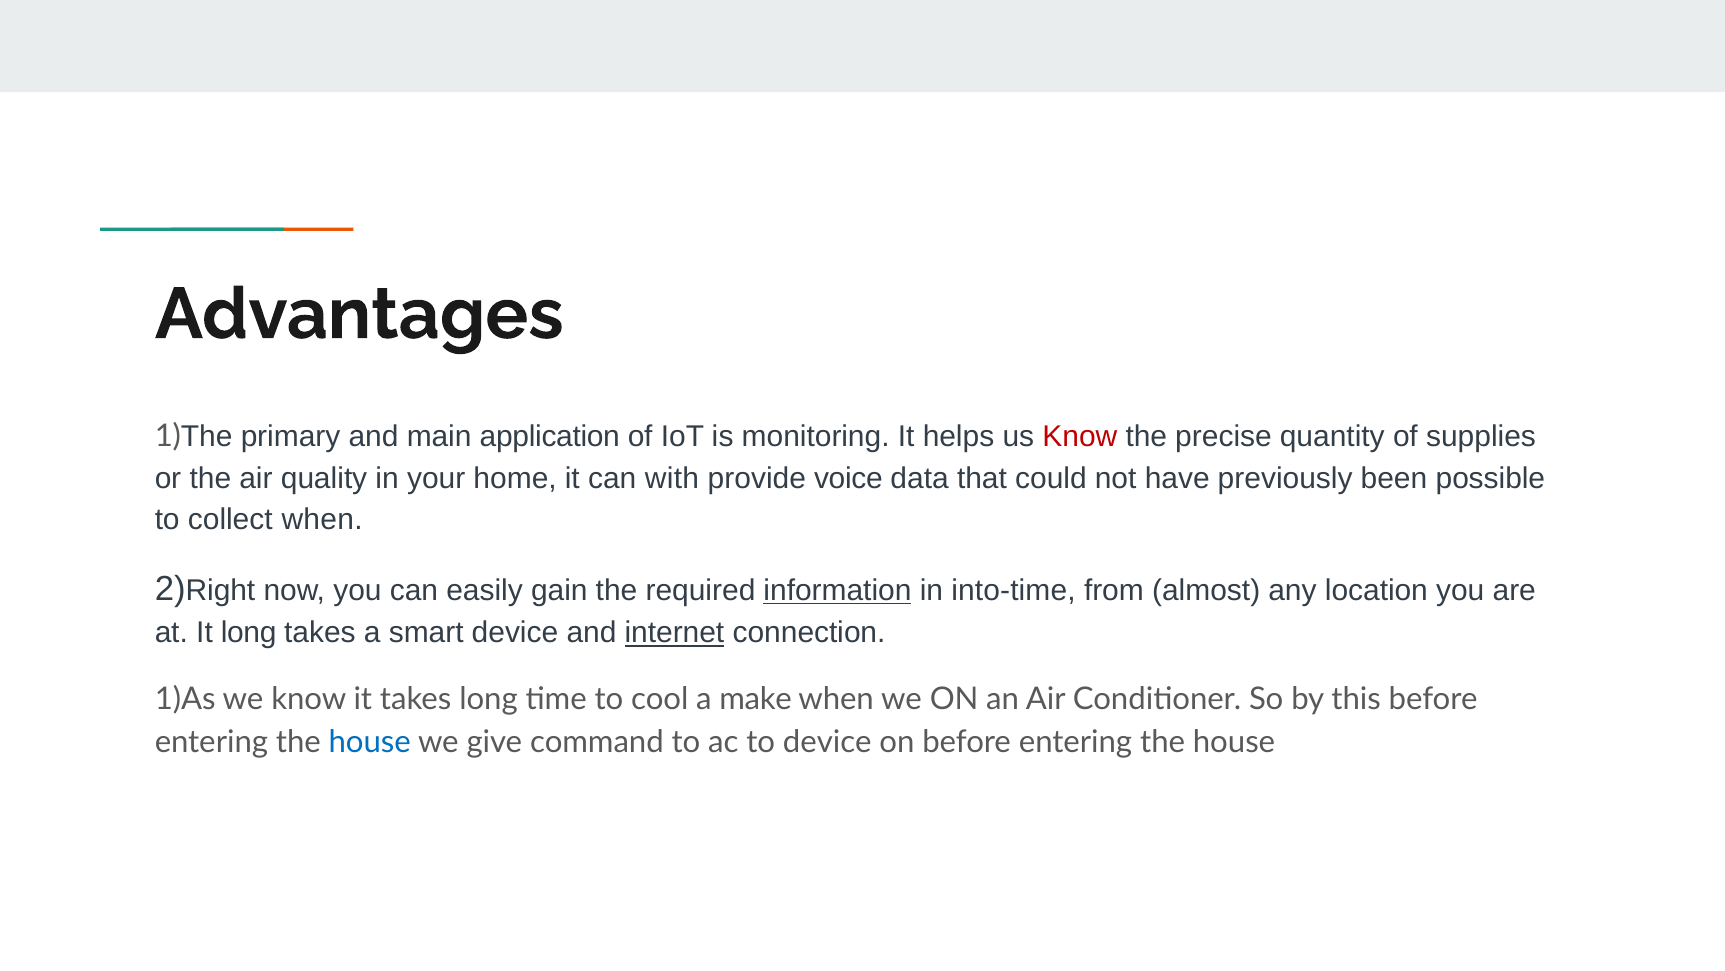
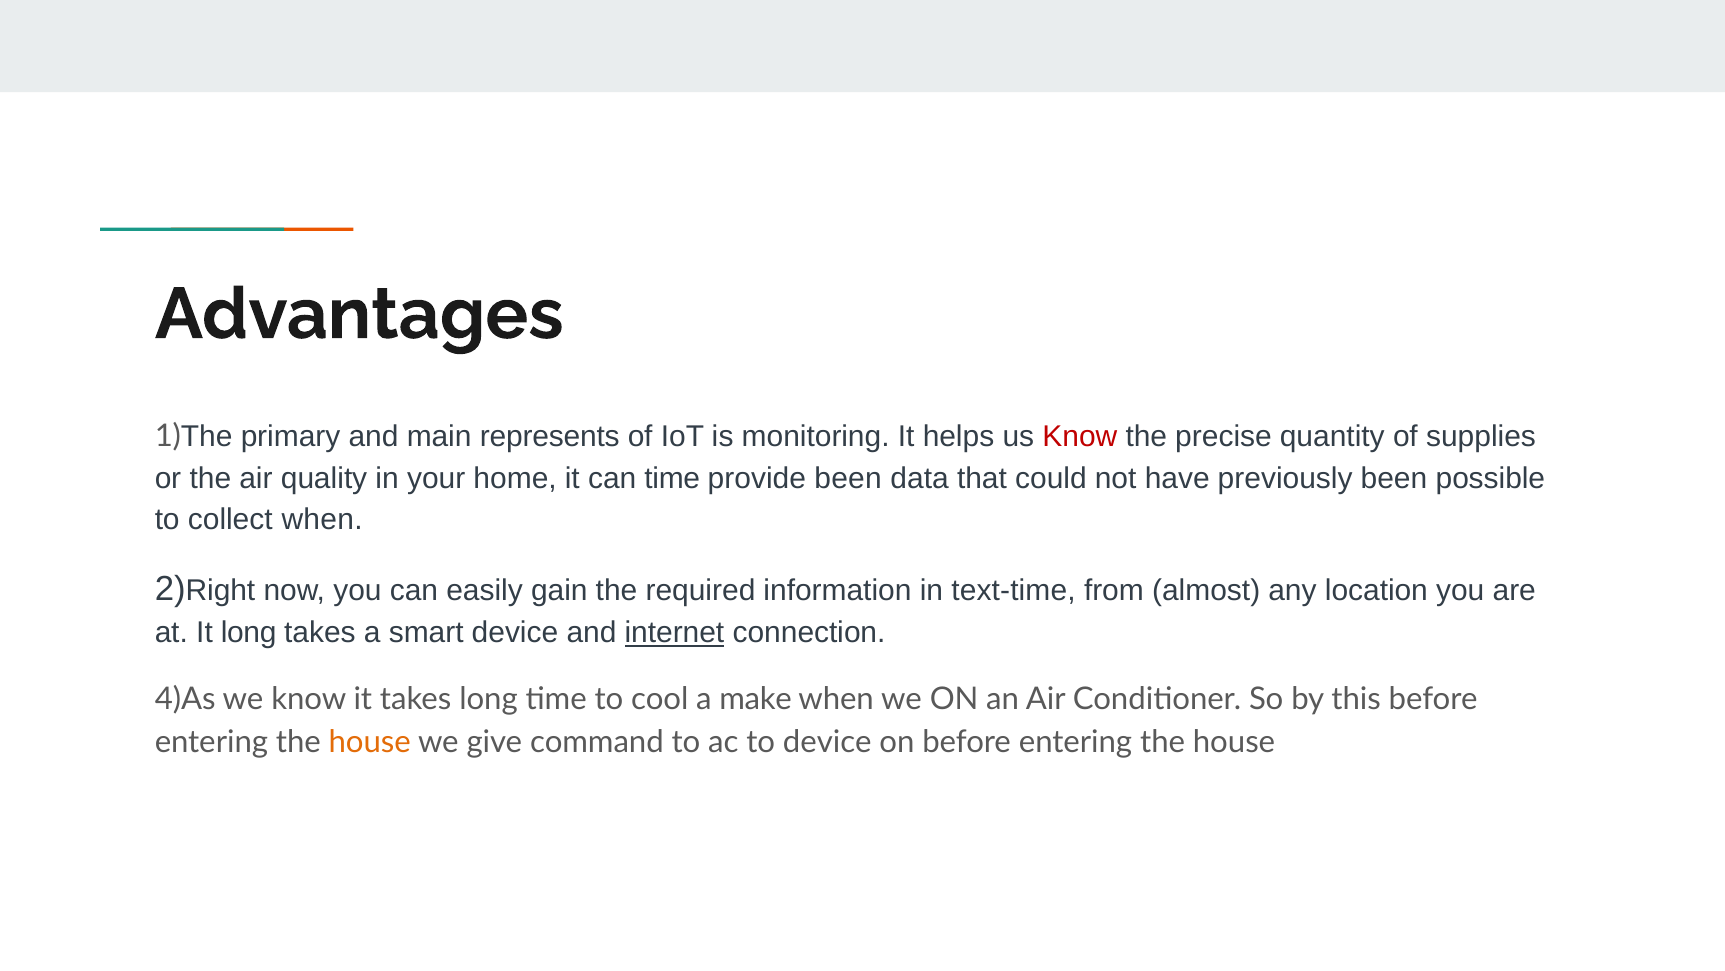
application: application -> represents (550, 436)
can with: with -> time (672, 478)
provide voice: voice -> been (848, 478)
information underline: present -> none (837, 590)
into-time: into-time -> text-time (1014, 590)
1)As: 1)As -> 4)As (185, 699)
house colour: blue -> orange (370, 742)
